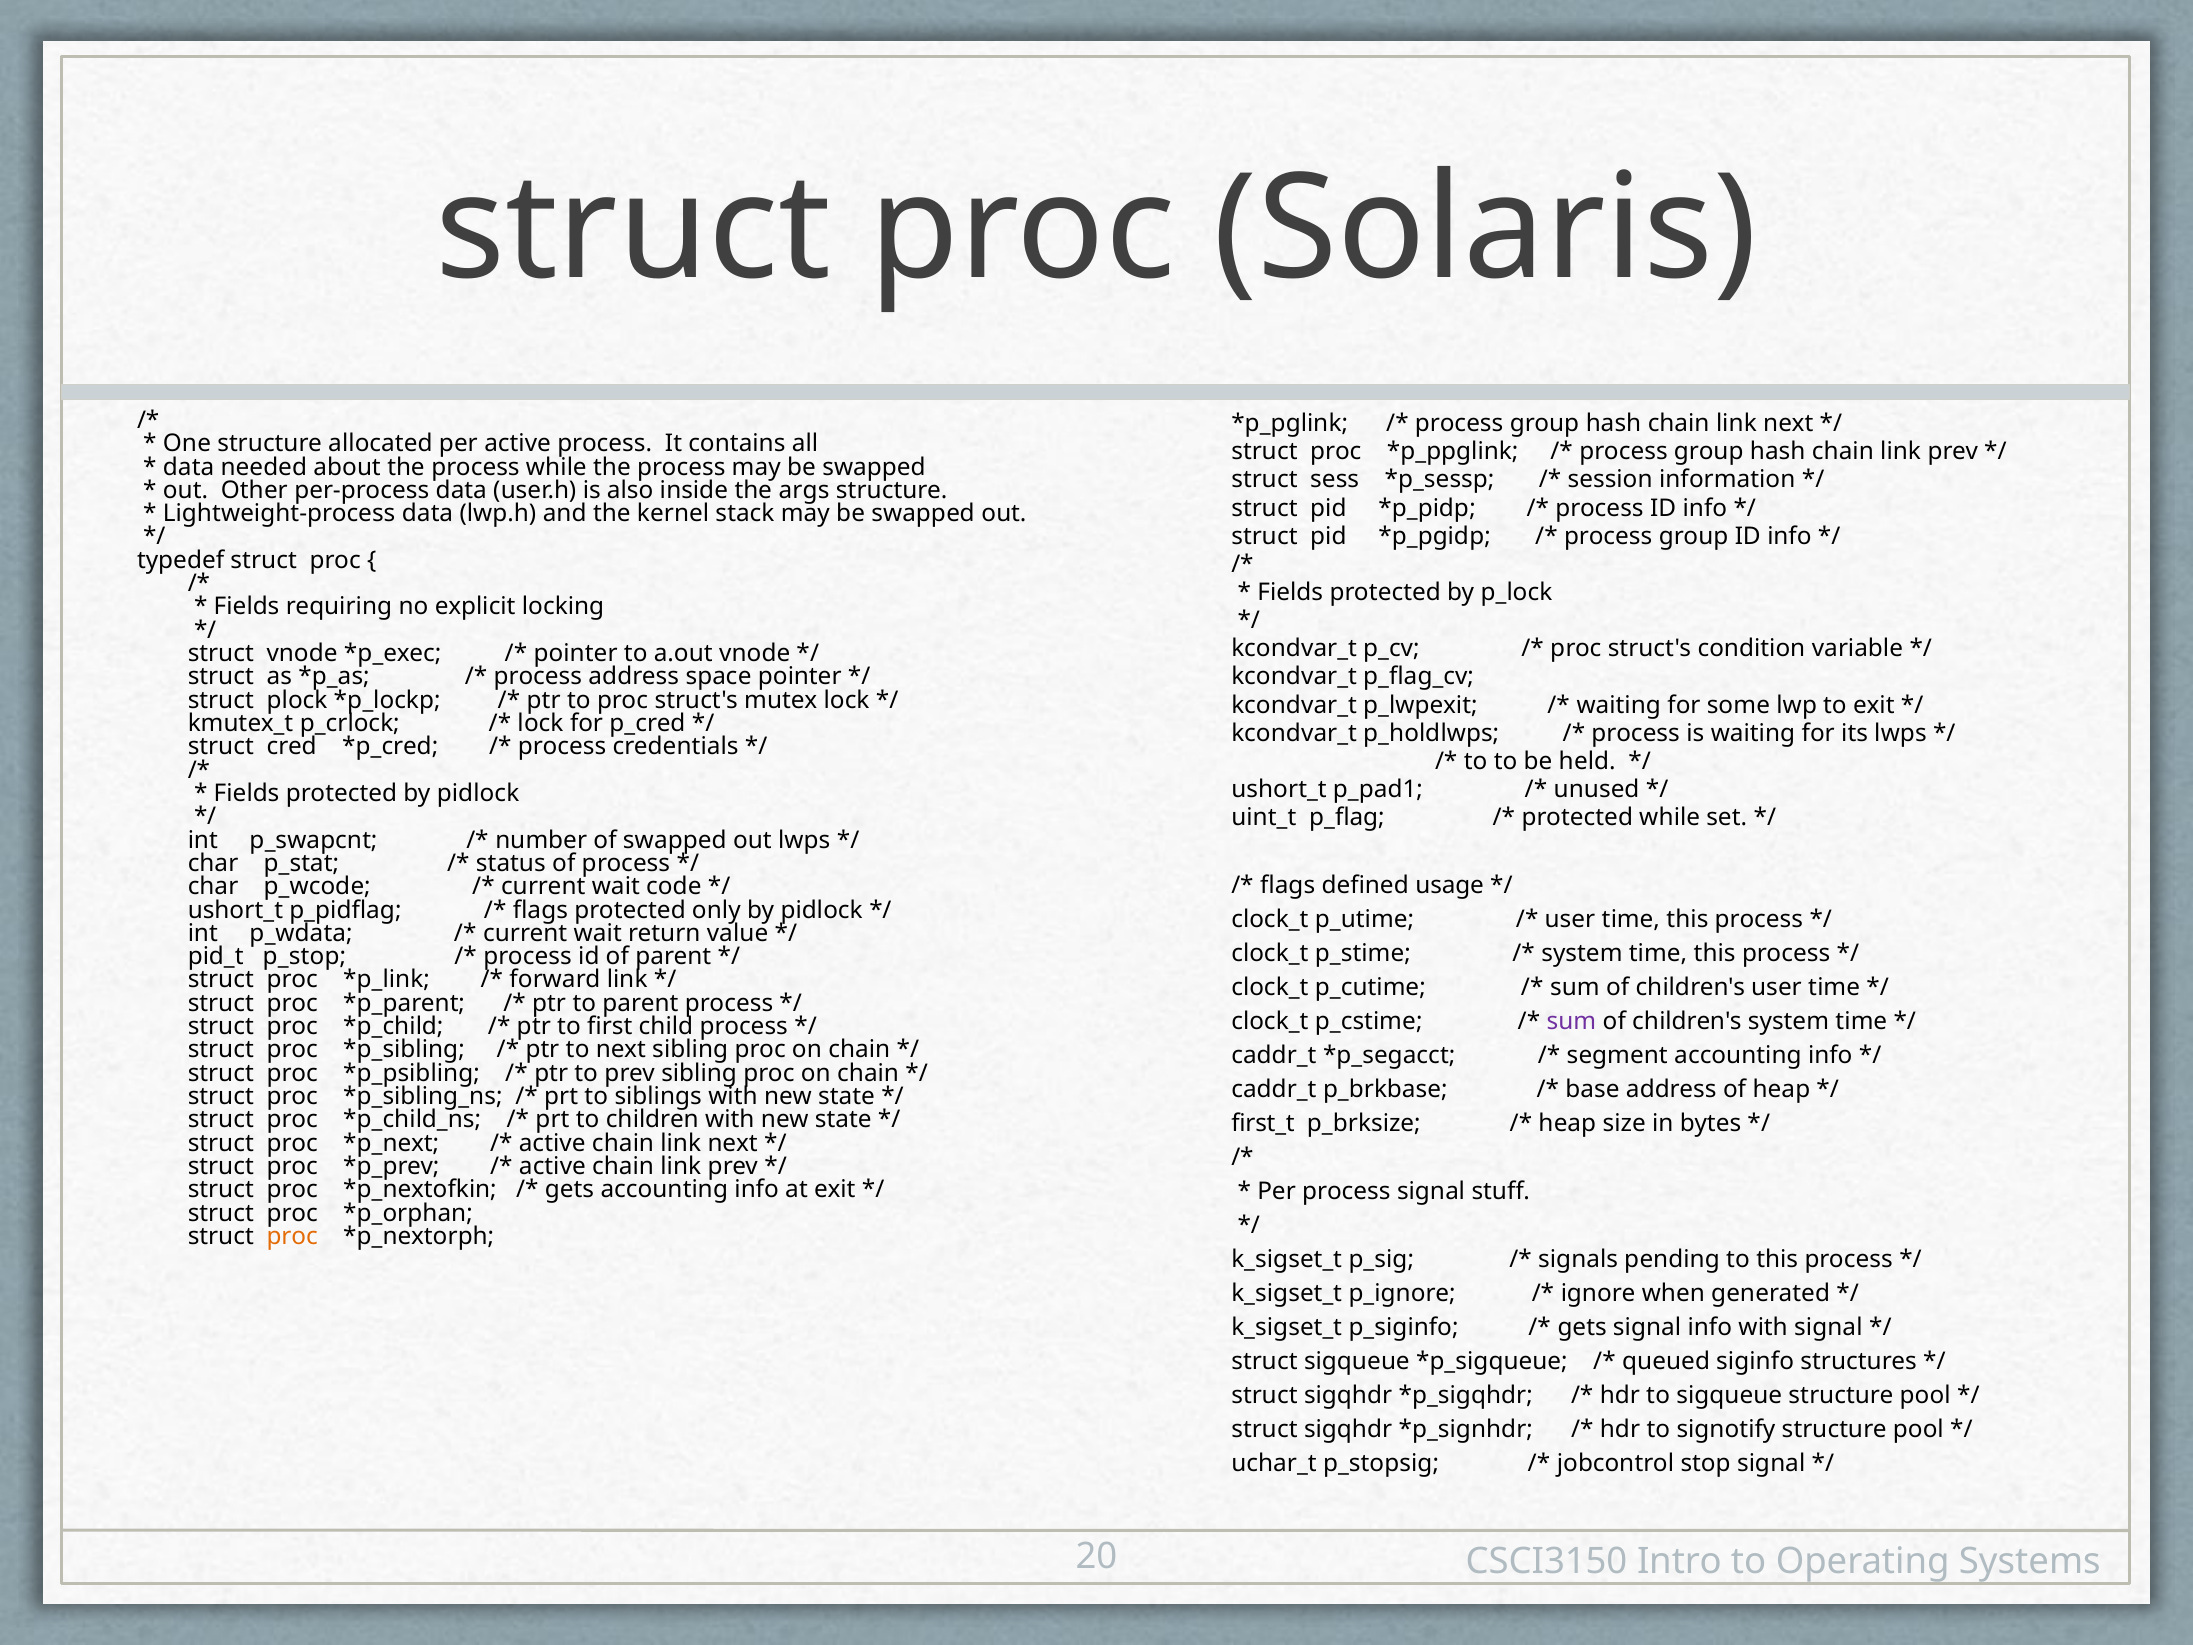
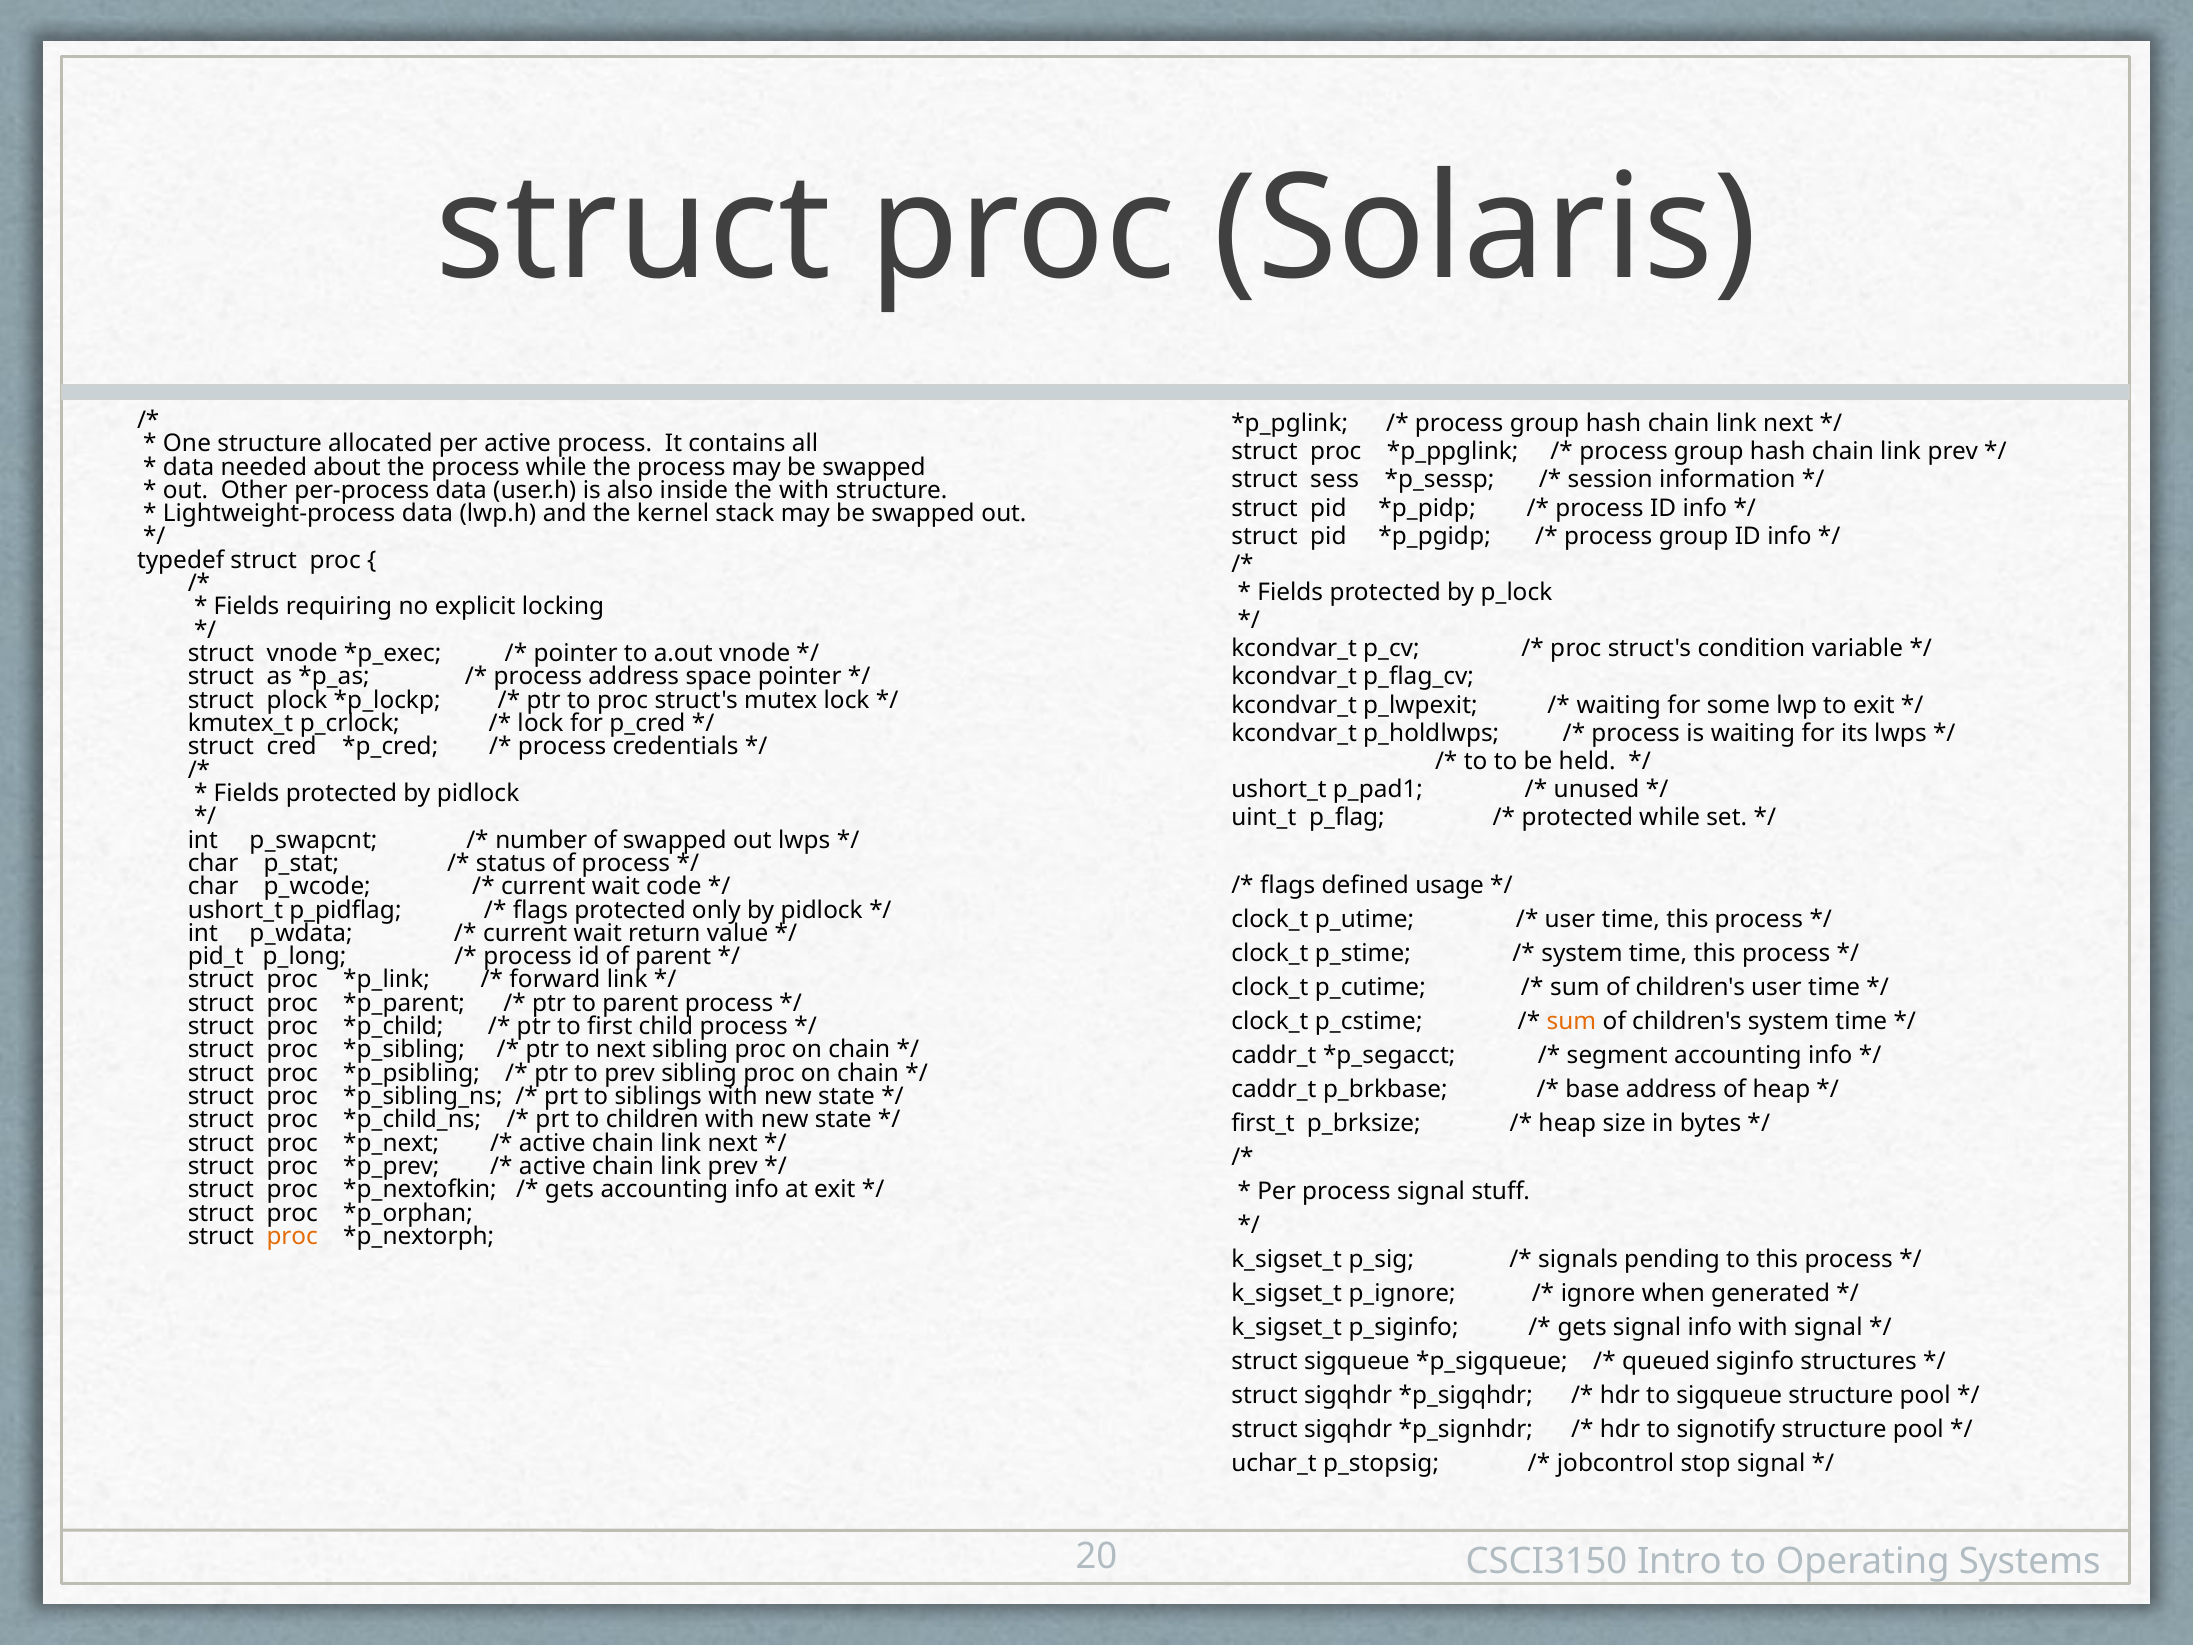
the args: args -> with (804, 490)
p_stop: p_stop -> p_long (304, 956)
sum colour: purple -> orange (1571, 1021)
